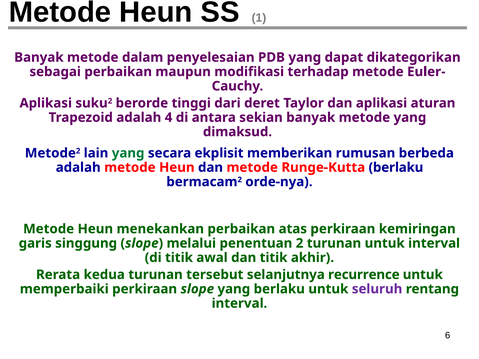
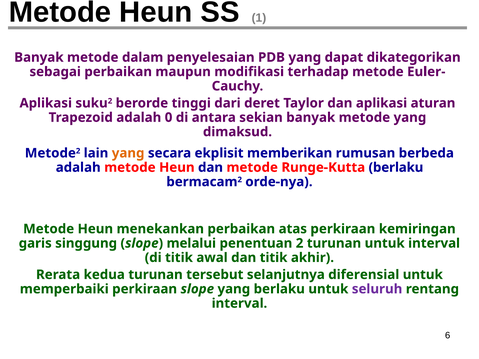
4: 4 -> 0 (169, 118)
yang colour: green -> orange (128, 153)
recurrence: recurrence -> diferensial (364, 275)
